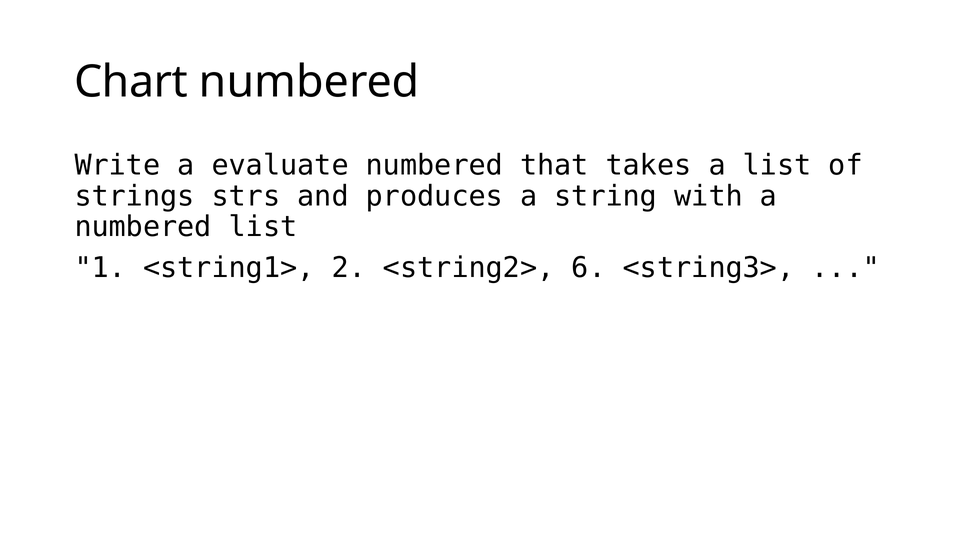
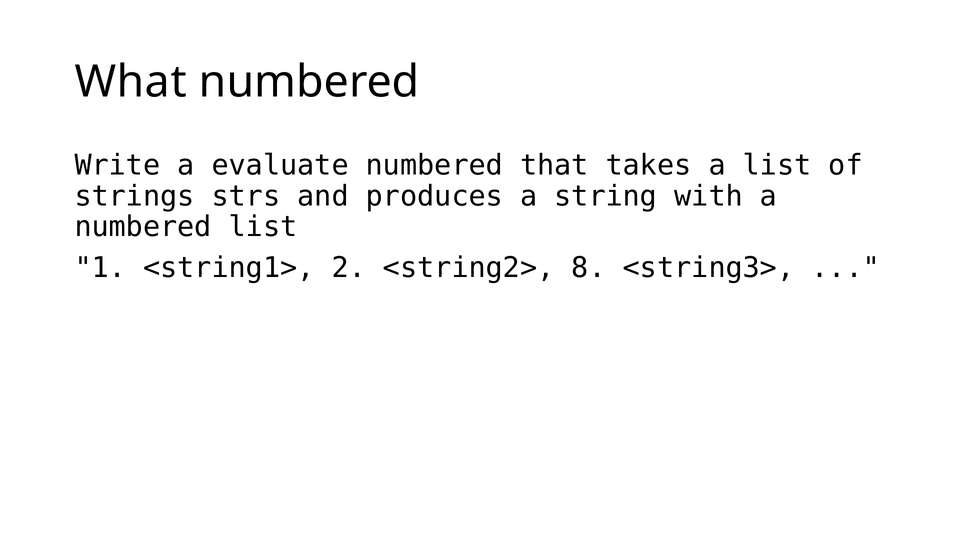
Chart: Chart -> What (131, 82)
6: 6 -> 8 (589, 268)
